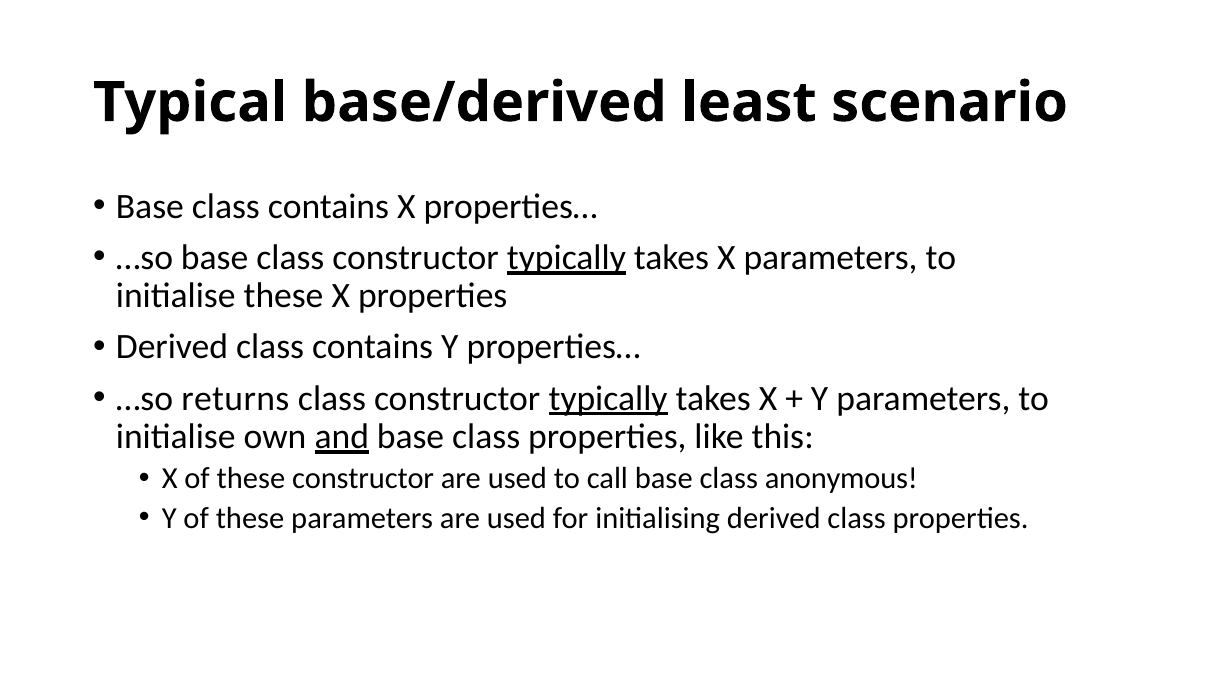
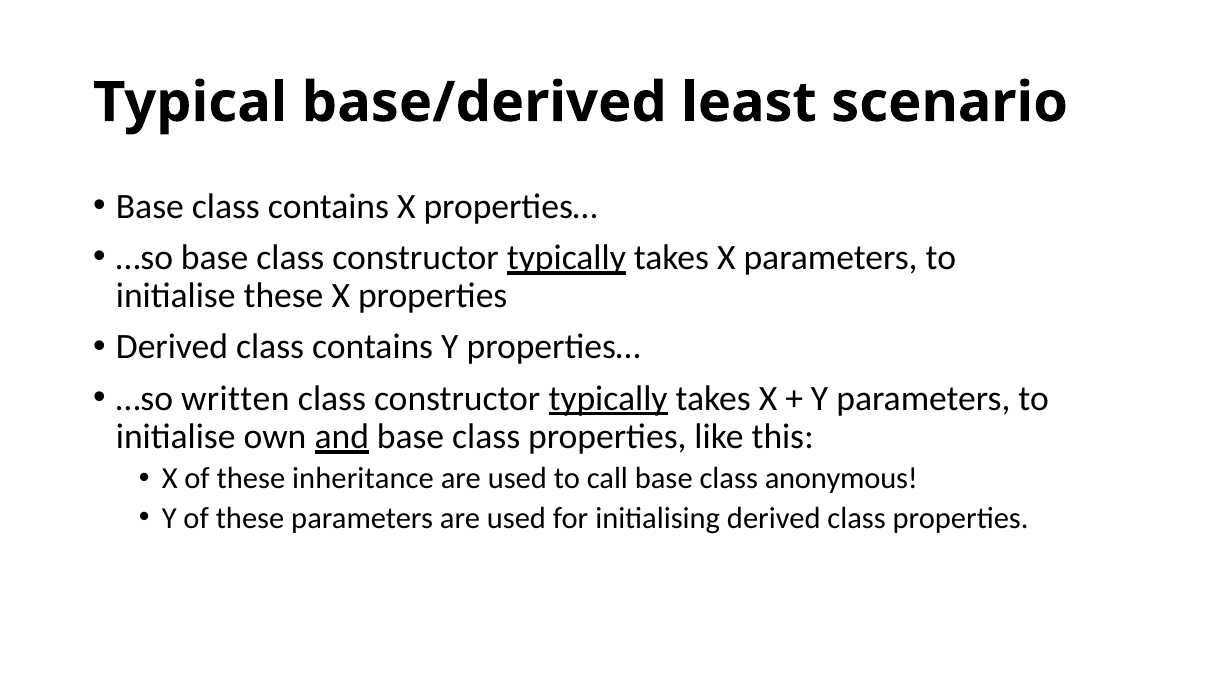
returns: returns -> written (235, 398)
these constructor: constructor -> inheritance (363, 479)
